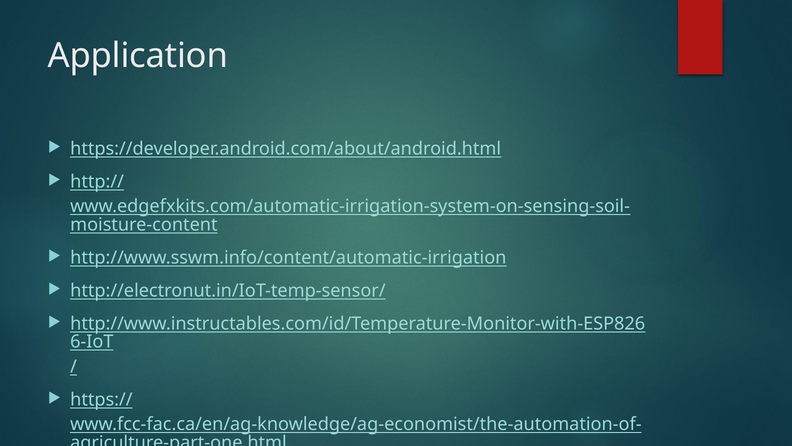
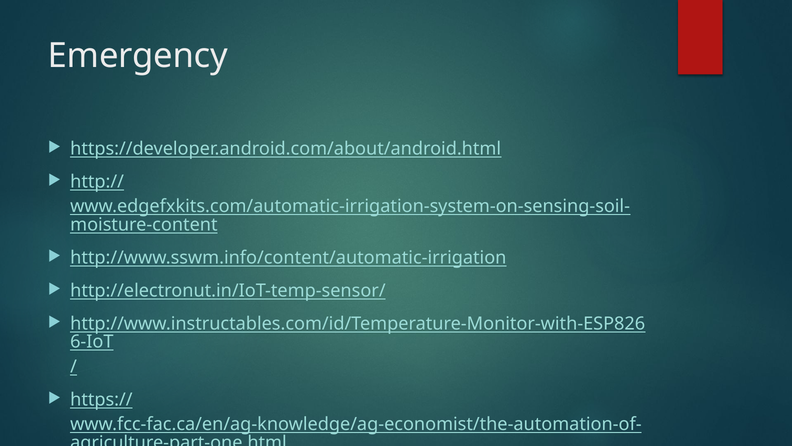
Application: Application -> Emergency (138, 56)
